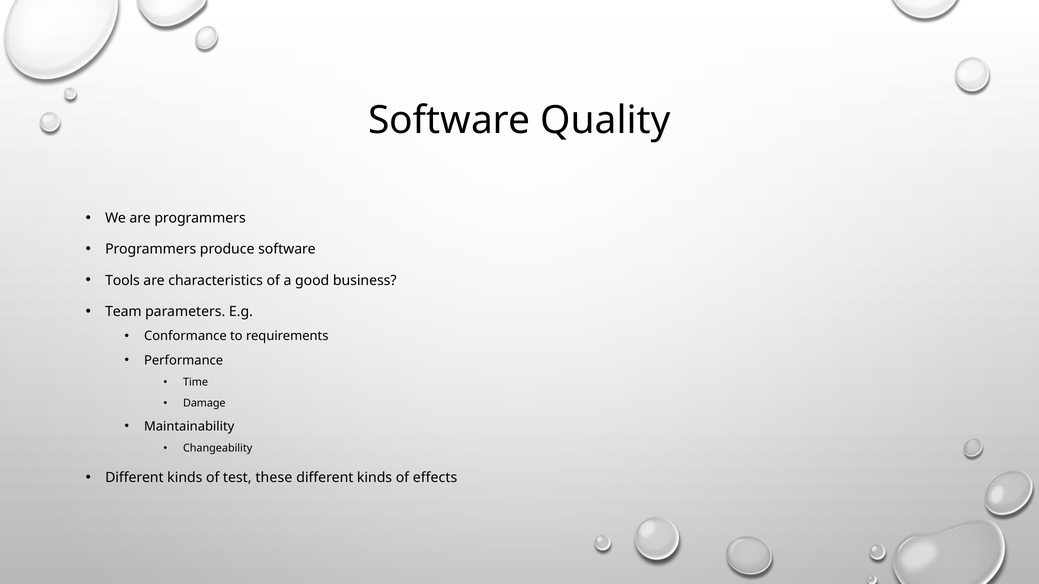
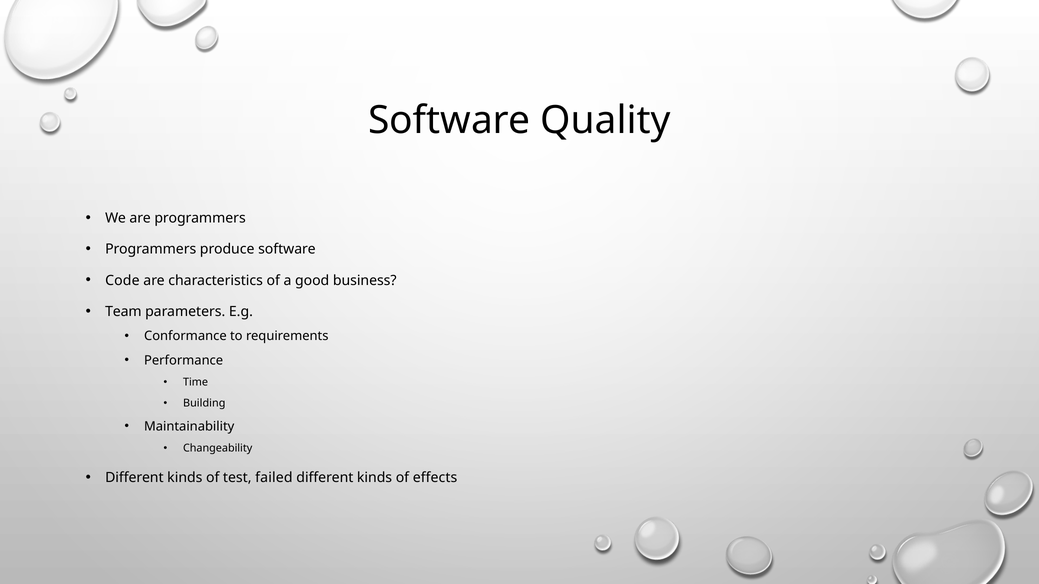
Tools: Tools -> Code (122, 281)
Damage: Damage -> Building (204, 404)
these: these -> failed (274, 478)
